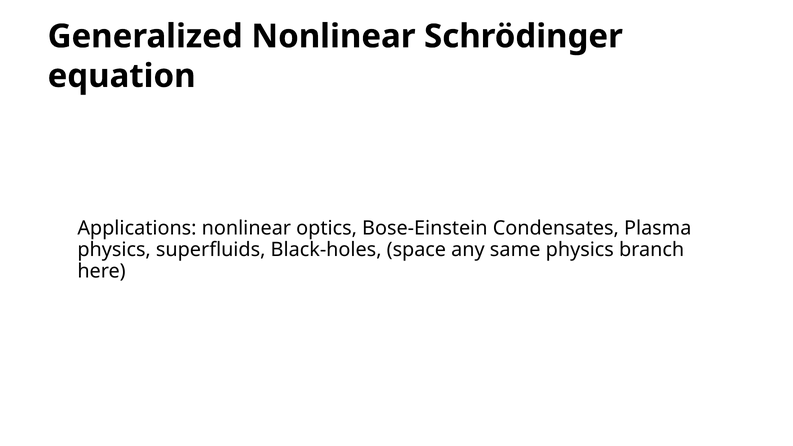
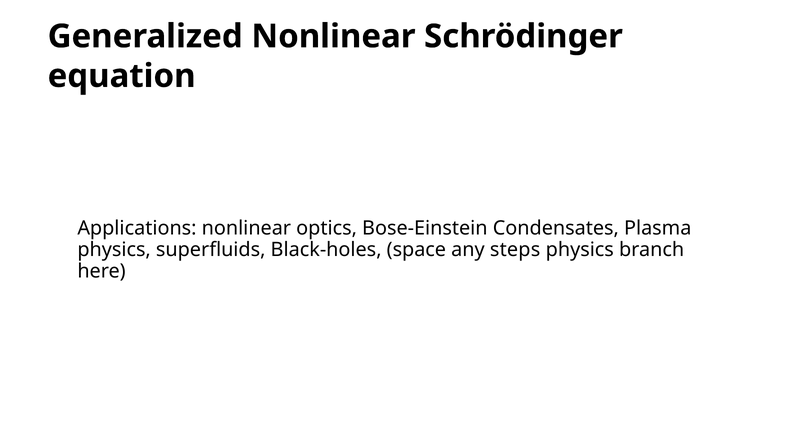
same: same -> steps (515, 250)
